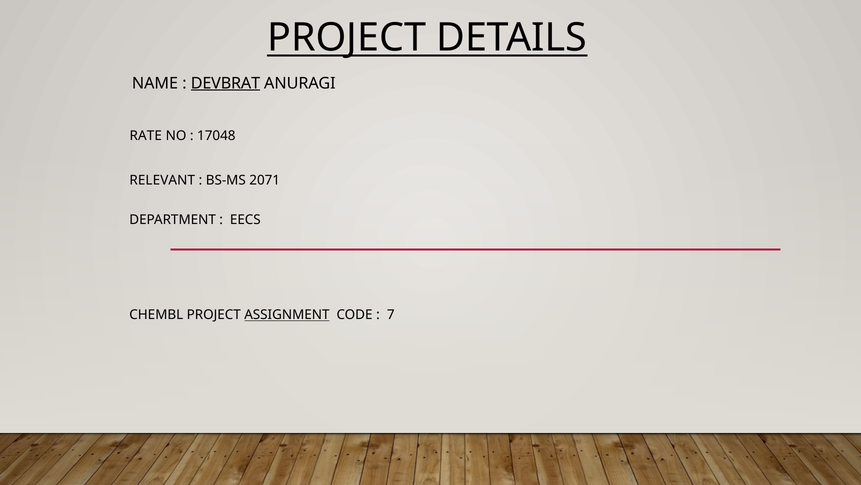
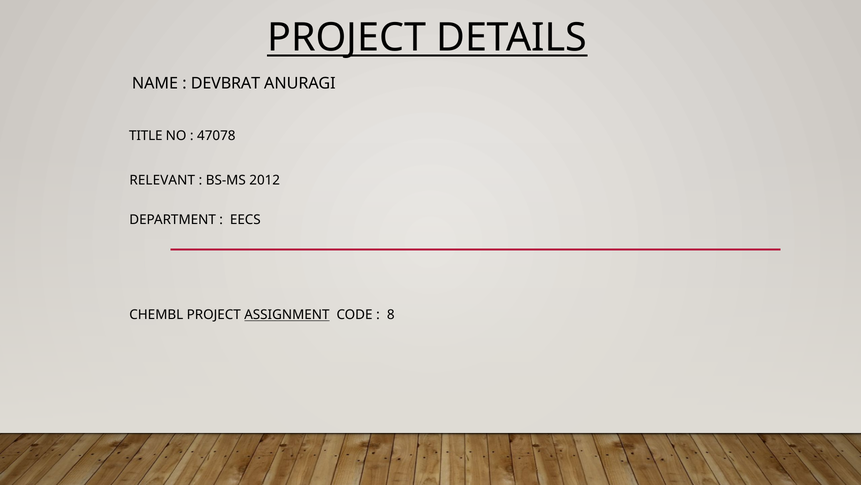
DEVBRAT underline: present -> none (225, 83)
RATE: RATE -> TITLE (146, 136)
17048: 17048 -> 47078 (216, 136)
2071: 2071 -> 2012 (265, 180)
7: 7 -> 8 (391, 314)
